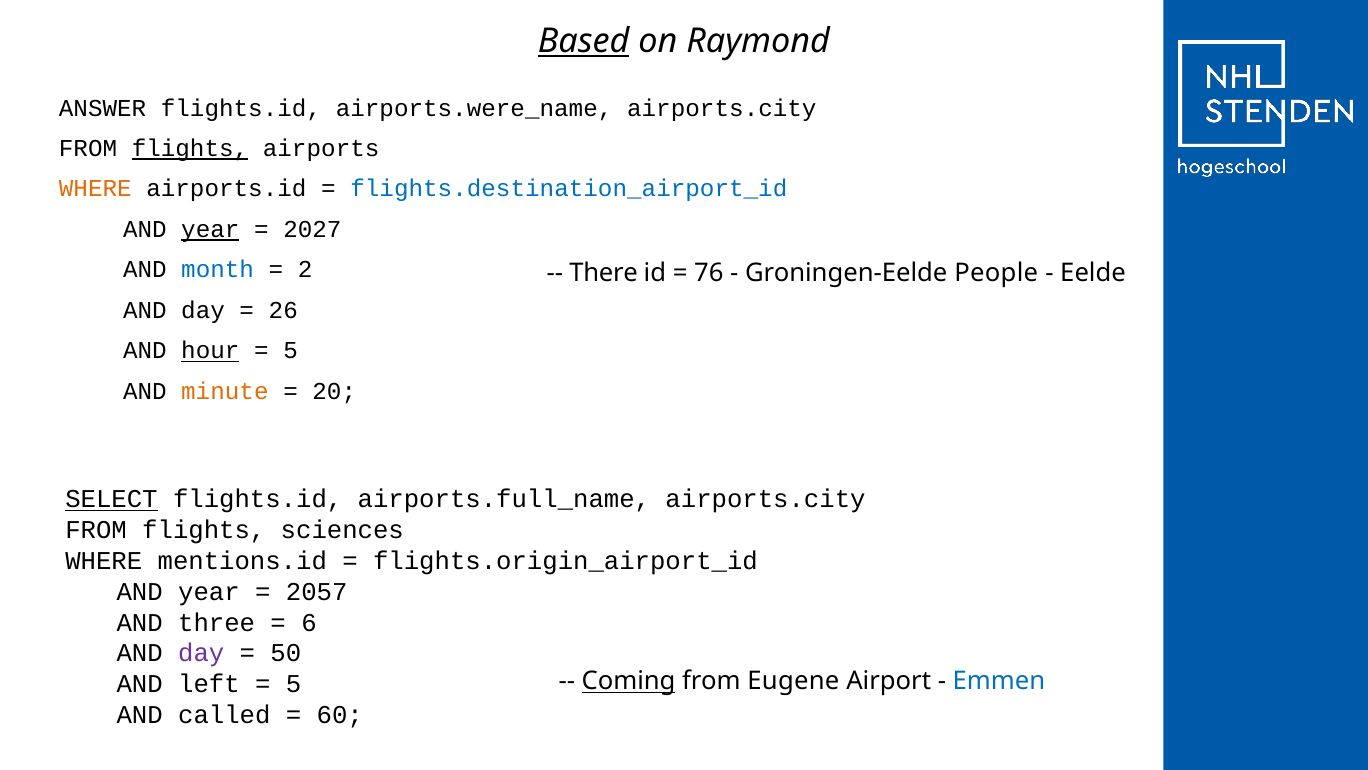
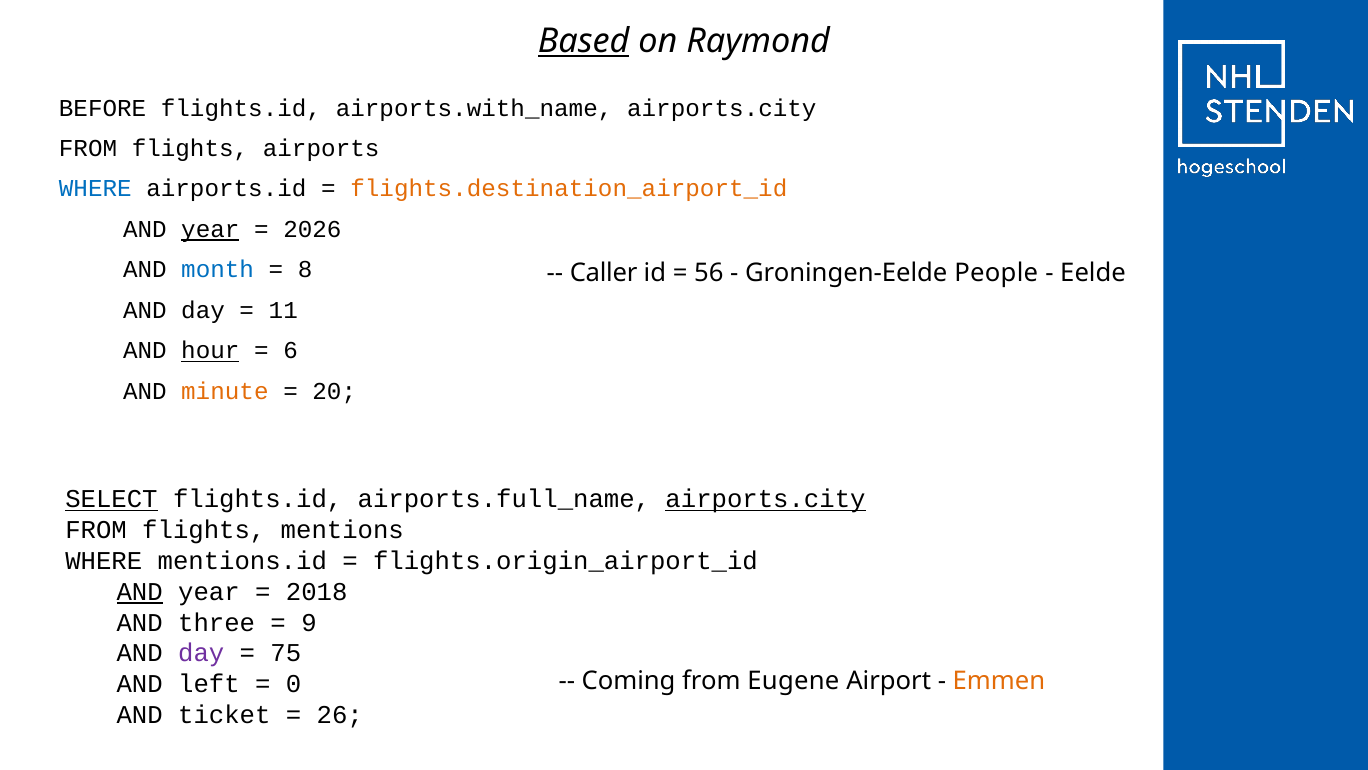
ANSWER: ANSWER -> BEFORE (103, 108)
airports.were_name: airports.were_name -> airports.with_name (474, 108)
flights underline: present -> none (190, 148)
WHERE colour: orange -> blue (95, 189)
flights.destination_airport_id colour: blue -> orange (569, 189)
2027: 2027 -> 2026 (312, 229)
2: 2 -> 8 (305, 270)
There: There -> Caller (604, 273)
76: 76 -> 56 (709, 273)
26: 26 -> 11 (283, 310)
5: 5 -> 6 (291, 351)
airports.city underline: none -> present (766, 499)
sciences: sciences -> mentions (342, 530)
AND underline: none -> present (140, 591)
2057: 2057 -> 2018 (317, 591)
6: 6 -> 9 (309, 622)
50: 50 -> 75 (286, 653)
Coming underline: present -> none (629, 681)
Emmen colour: blue -> orange (999, 681)
5: 5 -> 0 (294, 684)
called: called -> ticket (224, 715)
60: 60 -> 26 (340, 715)
